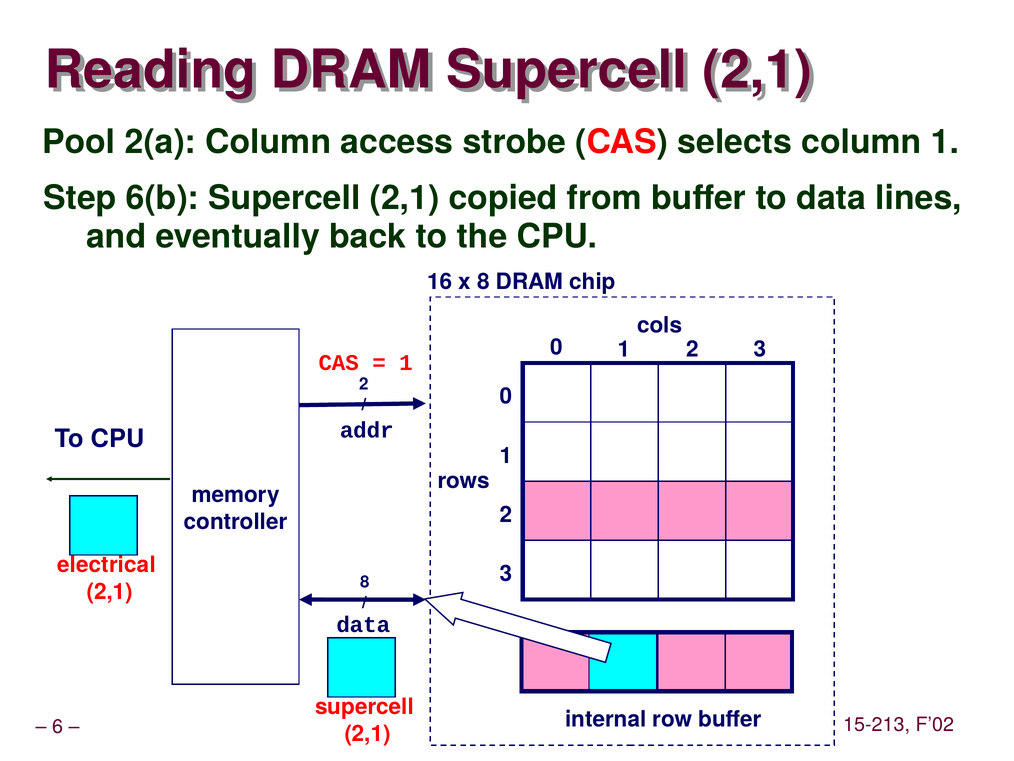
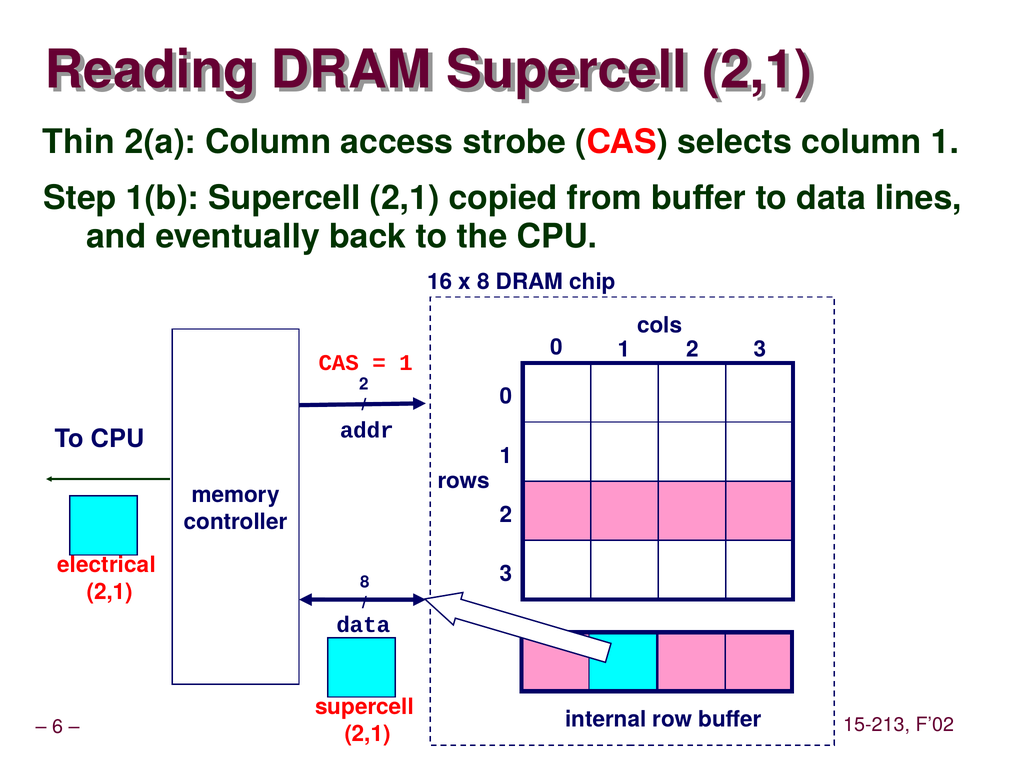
Pool: Pool -> Thin (79, 142)
6(b: 6(b -> 1(b (163, 198)
